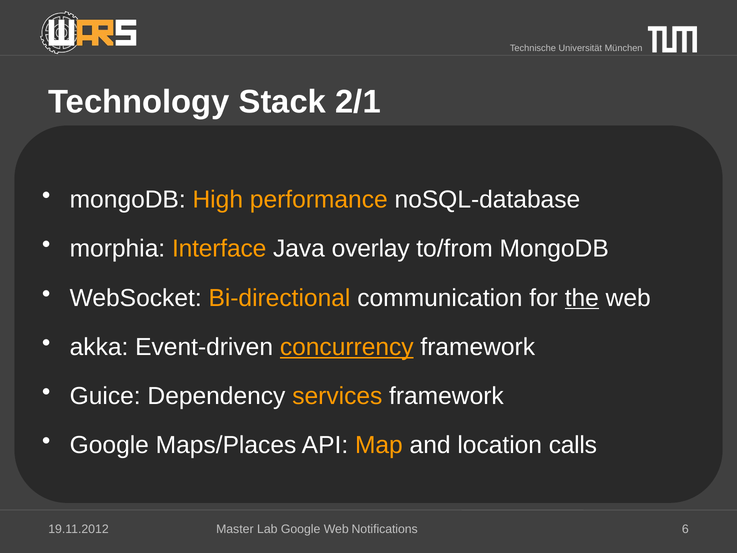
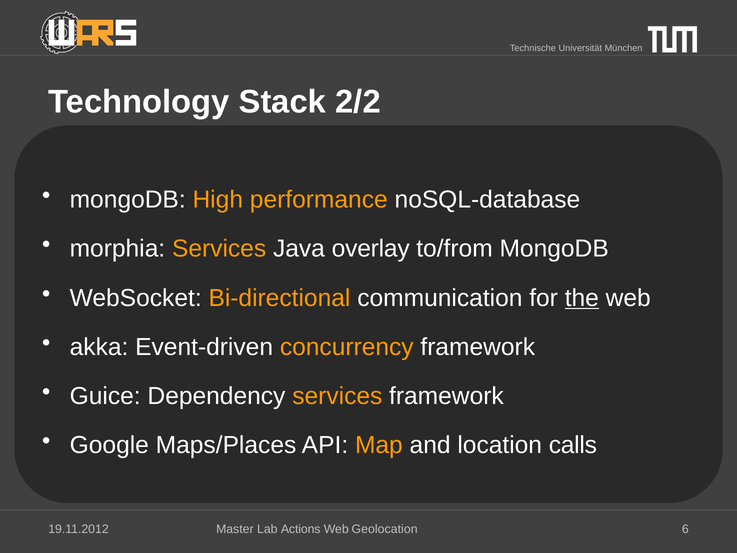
2/1: 2/1 -> 2/2 (358, 102)
morphia Interface: Interface -> Services (219, 249)
concurrency underline: present -> none (347, 347)
Lab Google: Google -> Actions (301, 529)
Notifications: Notifications -> Geolocation (385, 529)
